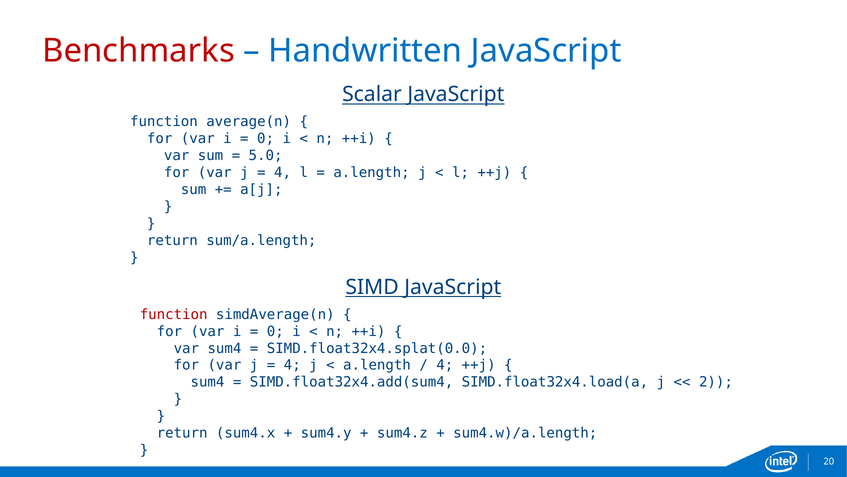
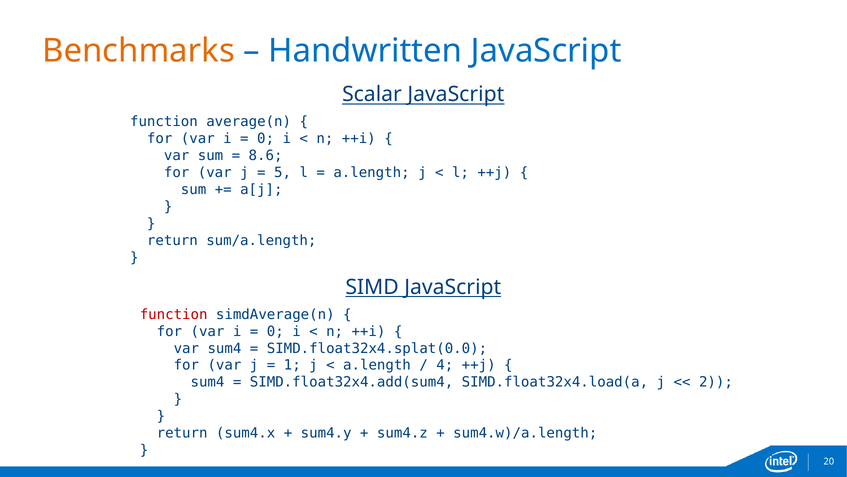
Benchmarks colour: red -> orange (139, 51)
5.0: 5.0 -> 8.6 (266, 156)
4: 4 -> 5 (283, 172)
4: 4 -> 1 (292, 365)
